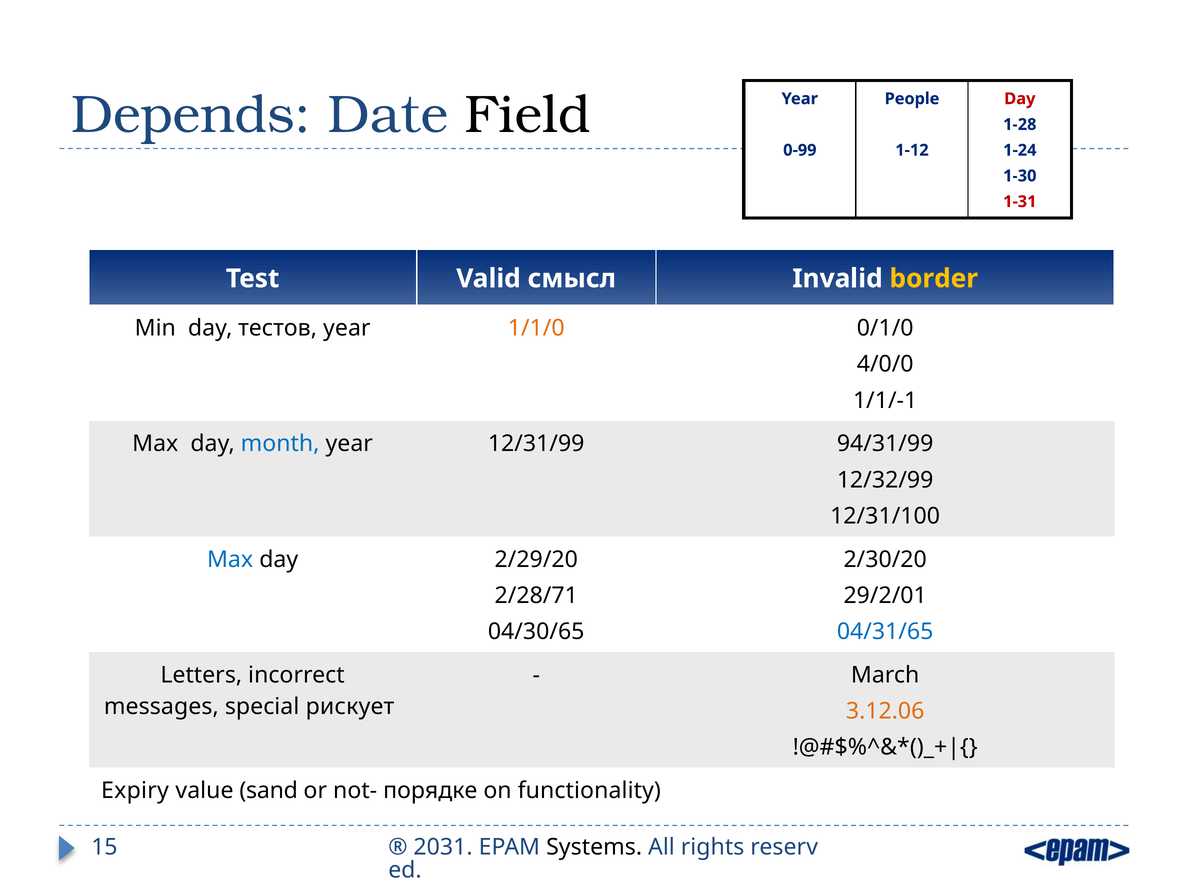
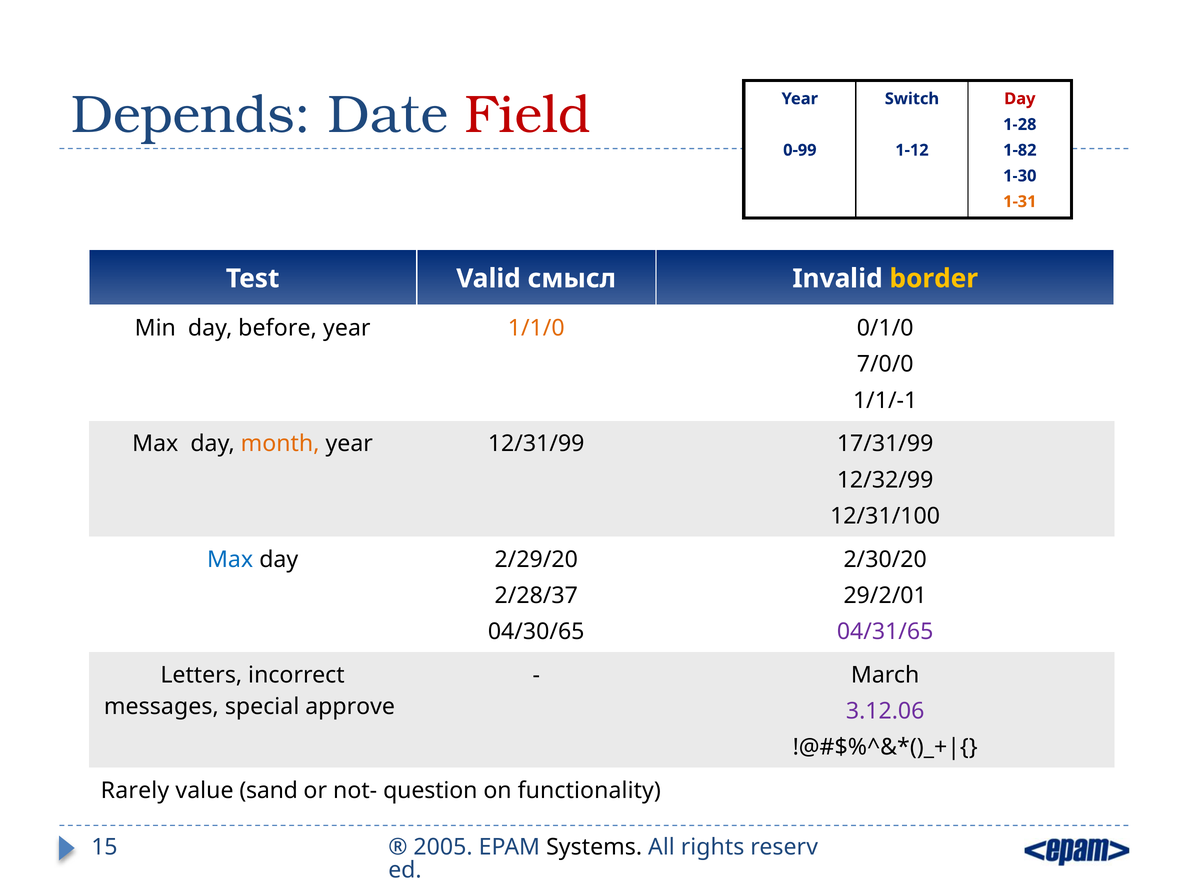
Field colour: black -> red (528, 115)
People: People -> Switch (912, 99)
1-24: 1-24 -> 1-82 (1020, 150)
1-31 colour: red -> orange (1020, 202)
тестов: тестов -> before (278, 328)
4/0/0: 4/0/0 -> 7/0/0 (885, 364)
month colour: blue -> orange (280, 444)
94/31/99: 94/31/99 -> 17/31/99 (885, 444)
2/28/71: 2/28/71 -> 2/28/37 (536, 596)
04/31/65 colour: blue -> purple (885, 632)
рискует: рискует -> approve (350, 707)
3.12.06 colour: orange -> purple (885, 711)
Expiry: Expiry -> Rarely (135, 791)
порядке: порядке -> question (430, 791)
2031: 2031 -> 2005 (443, 847)
